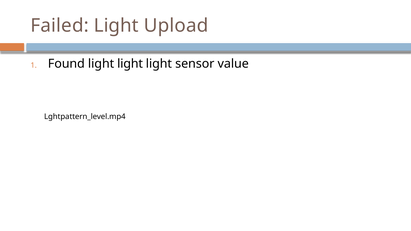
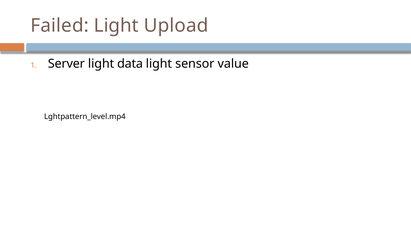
Found: Found -> Server (66, 64)
light: light -> data (130, 64)
